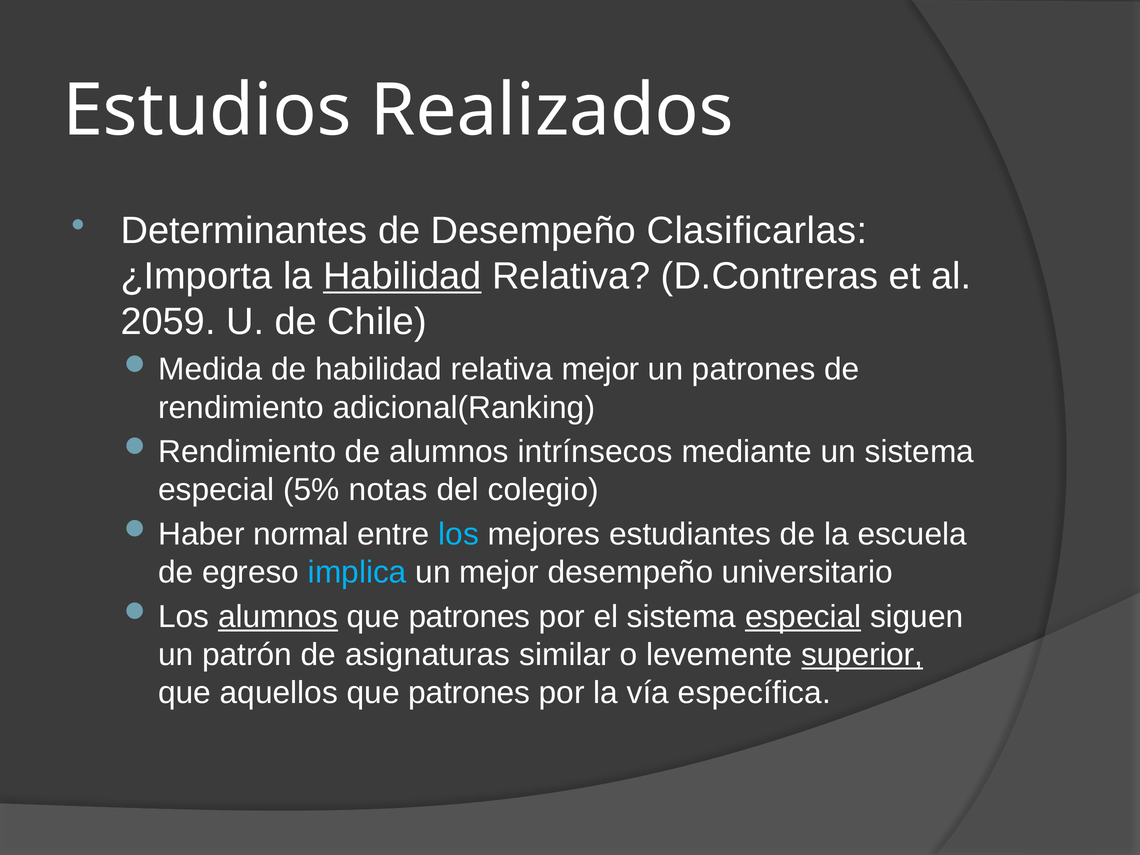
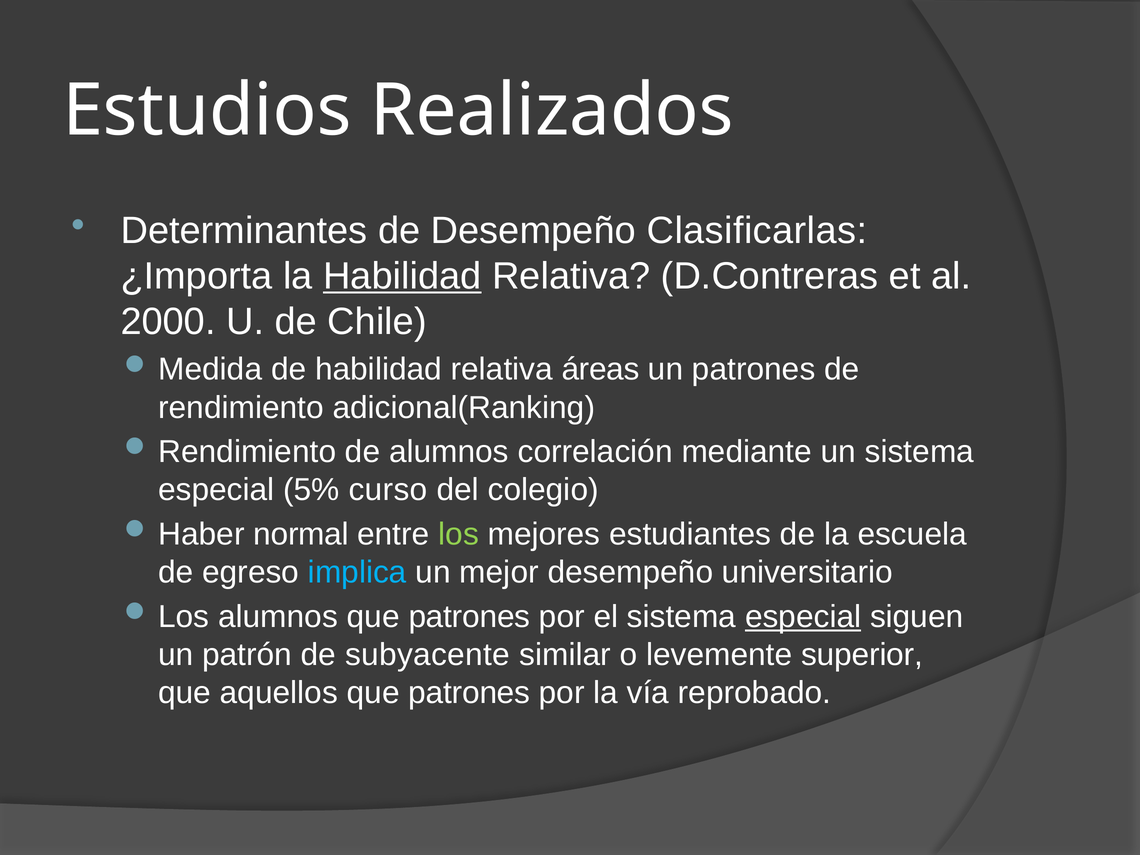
2059: 2059 -> 2000 (168, 322)
relativa mejor: mejor -> áreas (601, 370)
intrínsecos: intrínsecos -> correlación (595, 452)
notas: notas -> curso (388, 490)
los colour: light blue -> light green (459, 534)
alumnos underline: present -> none (278, 617)
asignaturas: asignaturas -> subyacente (428, 655)
superior underline: present -> none (862, 655)
específica: específica -> reprobado (755, 693)
